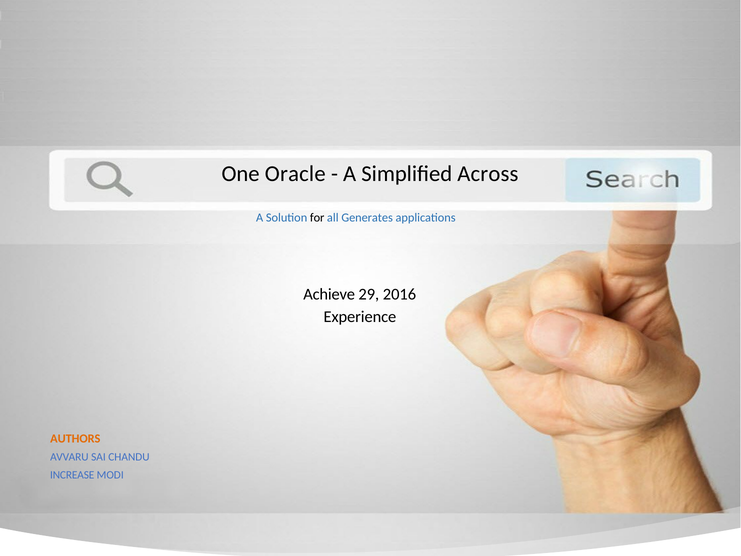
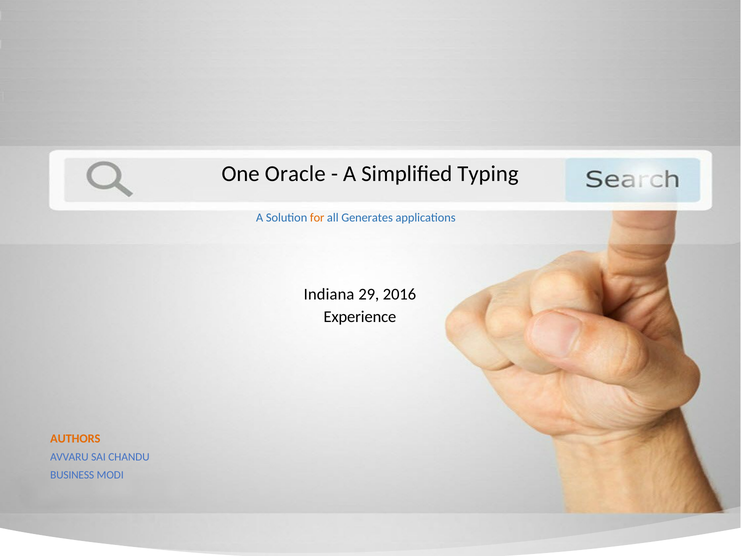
Across: Across -> Typing (488, 174)
for colour: black -> orange (317, 217)
Achieve: Achieve -> Indiana (329, 294)
INCREASE: INCREASE -> BUSINESS (72, 475)
